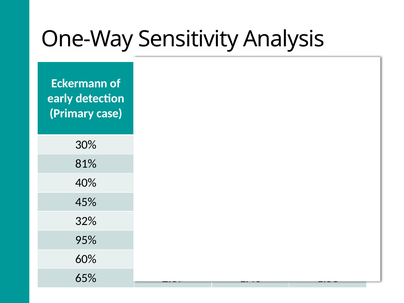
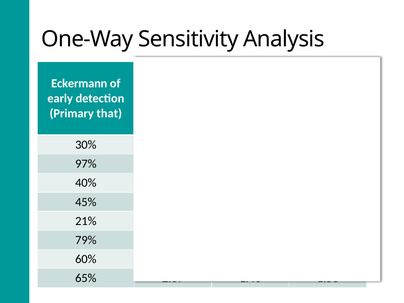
case: case -> that (109, 114)
81%: 81% -> 97% (86, 164)
32%: 32% -> 21% (86, 221)
95%: 95% -> 79% (86, 240)
